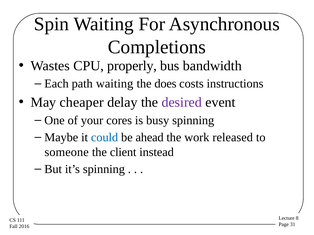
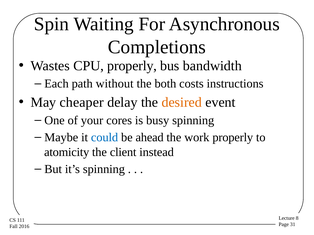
path waiting: waiting -> without (115, 84)
does: does -> both (165, 84)
desired colour: purple -> orange (182, 103)
work released: released -> properly (233, 138)
someone: someone -> atomicity (67, 152)
